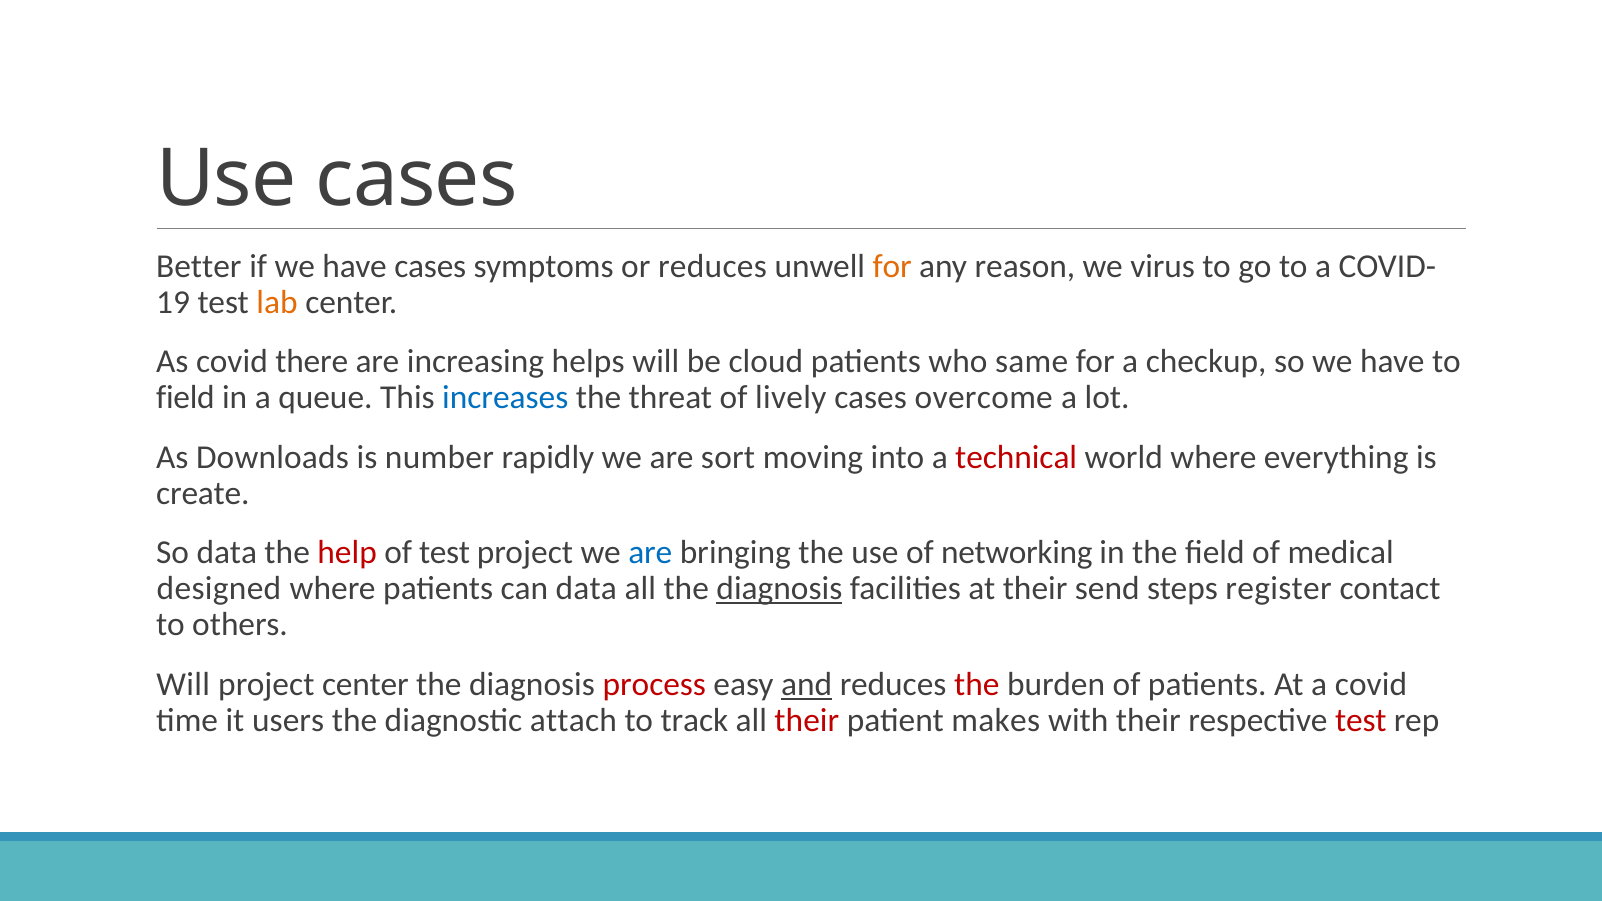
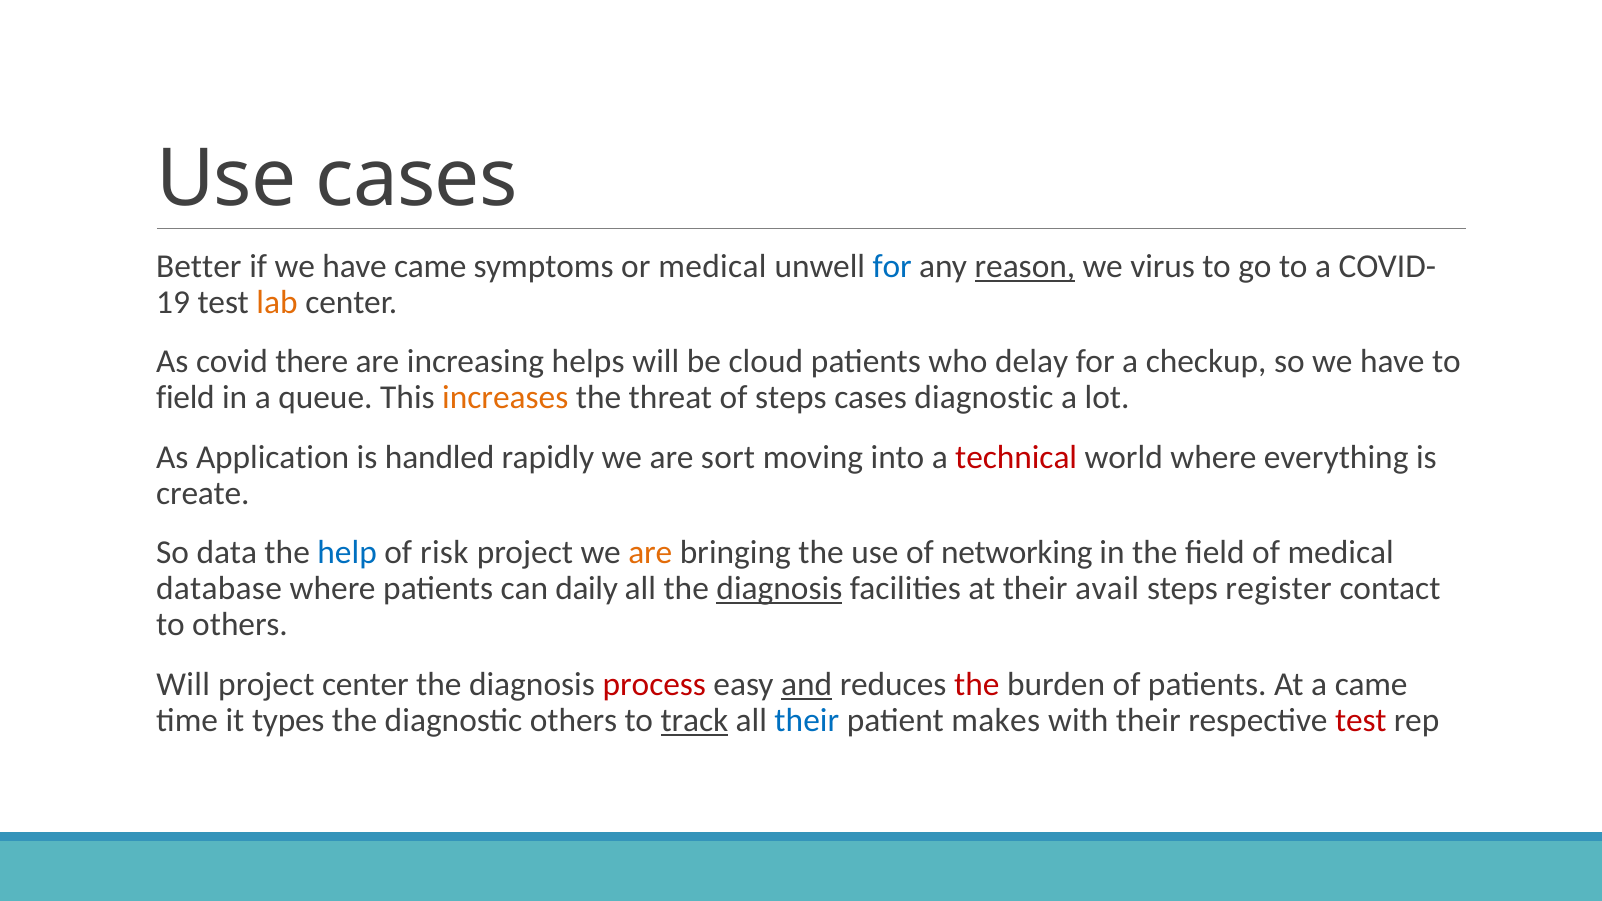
have cases: cases -> came (430, 266)
or reduces: reduces -> medical (712, 266)
for colour: orange -> blue (892, 266)
reason underline: none -> present (1025, 266)
same: same -> delay (1032, 362)
increases colour: blue -> orange (505, 398)
of lively: lively -> steps (791, 398)
cases overcome: overcome -> diagnostic (984, 398)
Downloads: Downloads -> Application (273, 457)
number: number -> handled (440, 457)
help colour: red -> blue (347, 553)
of test: test -> risk (444, 553)
are colour: blue -> orange (650, 553)
designed: designed -> database (219, 589)
can data: data -> daily (587, 589)
send: send -> avail (1107, 589)
a covid: covid -> came (1371, 684)
users: users -> types (288, 720)
diagnostic attach: attach -> others (574, 720)
track underline: none -> present (694, 720)
their colour: red -> blue (807, 720)
